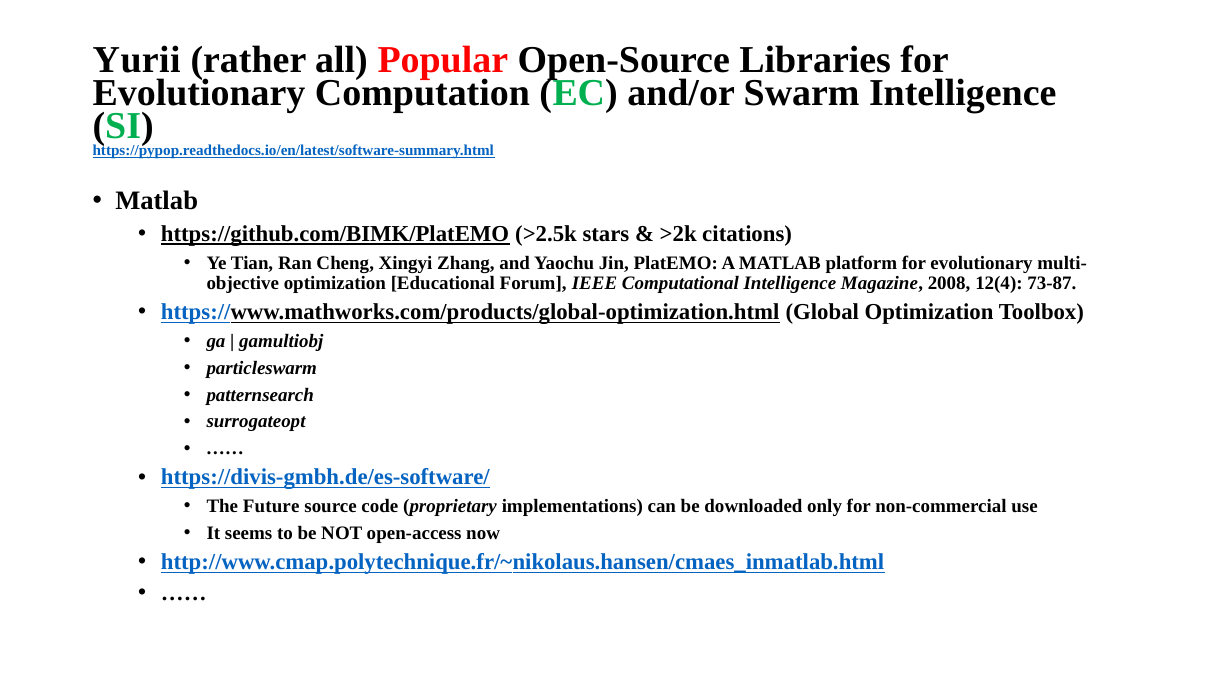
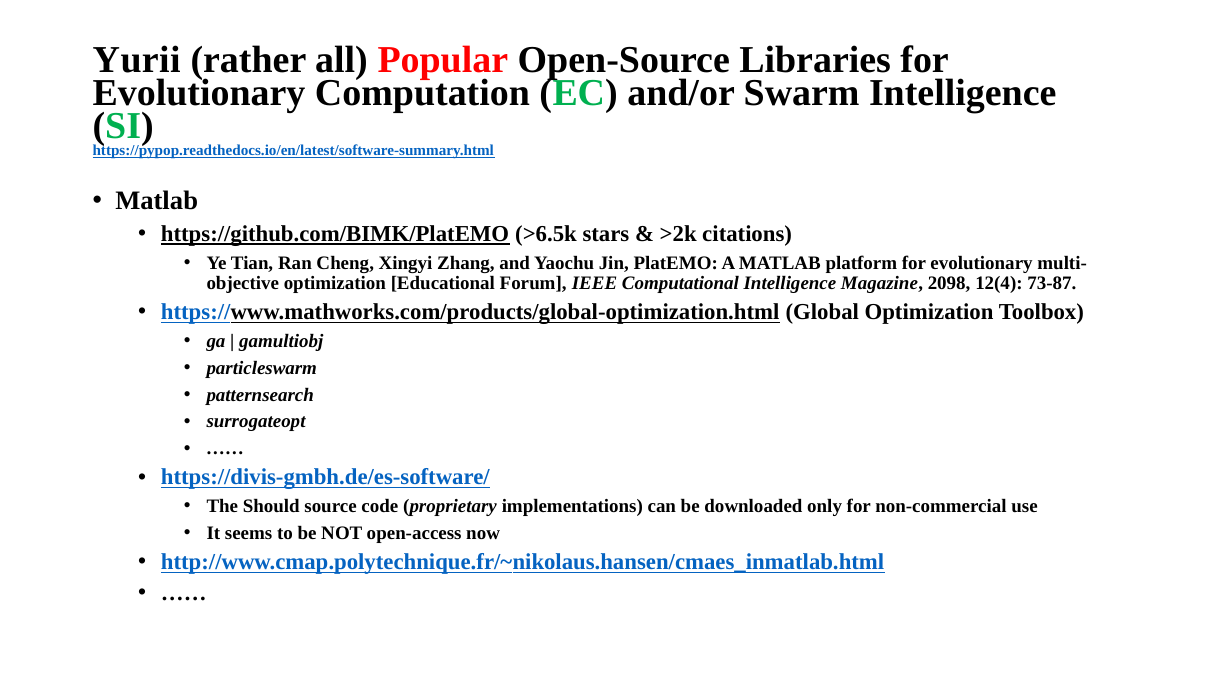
>2.5k: >2.5k -> >6.5k (546, 234)
2008: 2008 -> 2098 (949, 283)
Future: Future -> Should (271, 506)
